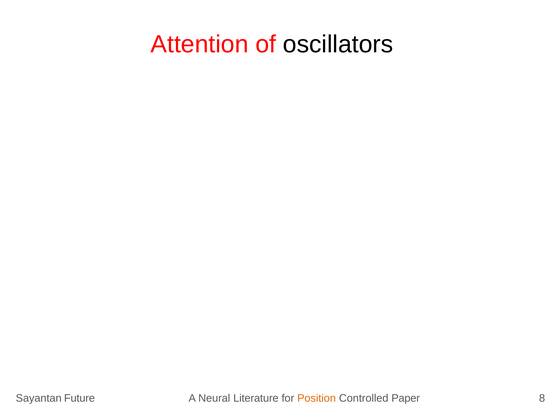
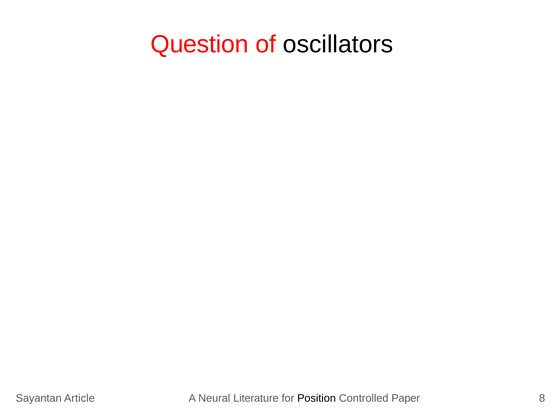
Attention: Attention -> Question (200, 44)
Future: Future -> Article (79, 399)
Position colour: orange -> black (317, 399)
